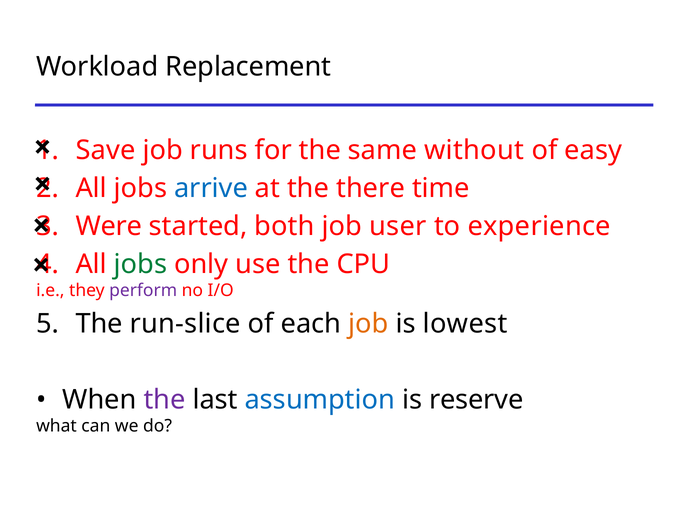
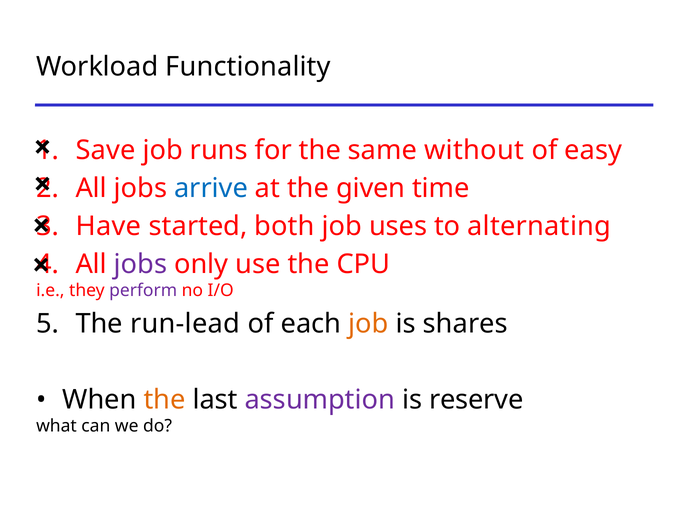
Replacement: Replacement -> Functionality (248, 67)
there: there -> given (371, 188)
Were: Were -> Have (109, 226)
user: user -> uses (398, 226)
experience: experience -> alternating (539, 226)
jobs colour: green -> purple (141, 265)
run-slice: run-slice -> run-lead (185, 324)
lowest: lowest -> shares (465, 324)
the colour: purple -> orange (165, 400)
assumption colour: blue -> purple (320, 400)
